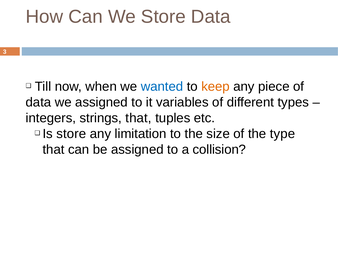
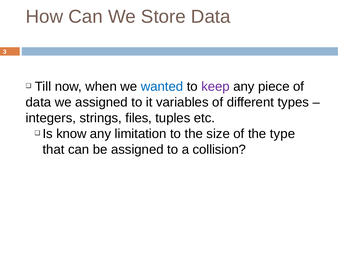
keep colour: orange -> purple (216, 87)
strings that: that -> files (139, 118)
Is store: store -> know (71, 134)
